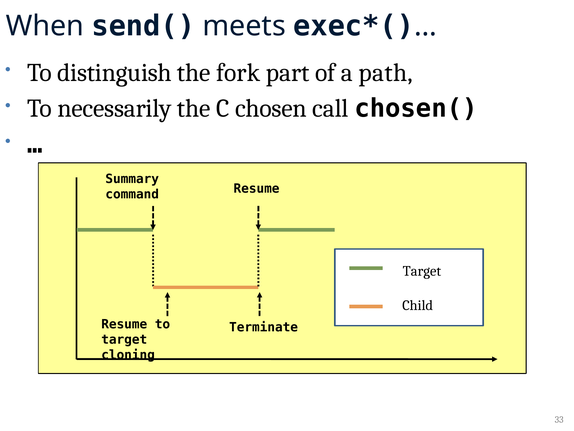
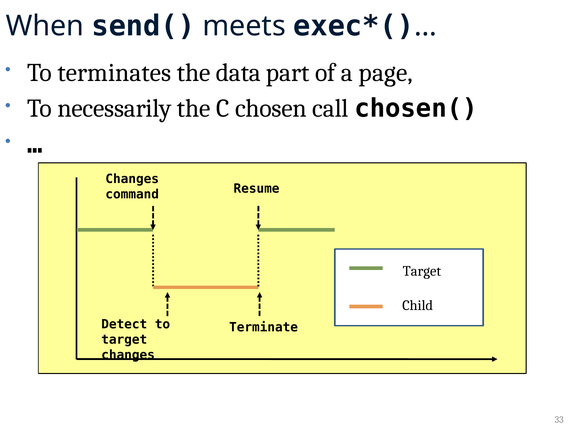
distinguish: distinguish -> terminates (114, 73)
fork: fork -> data (238, 73)
path: path -> page (386, 73)
Summary: Summary -> Changes (132, 179)
Resume: Resume -> Detect (124, 324)
cloning: cloning -> changes (128, 354)
